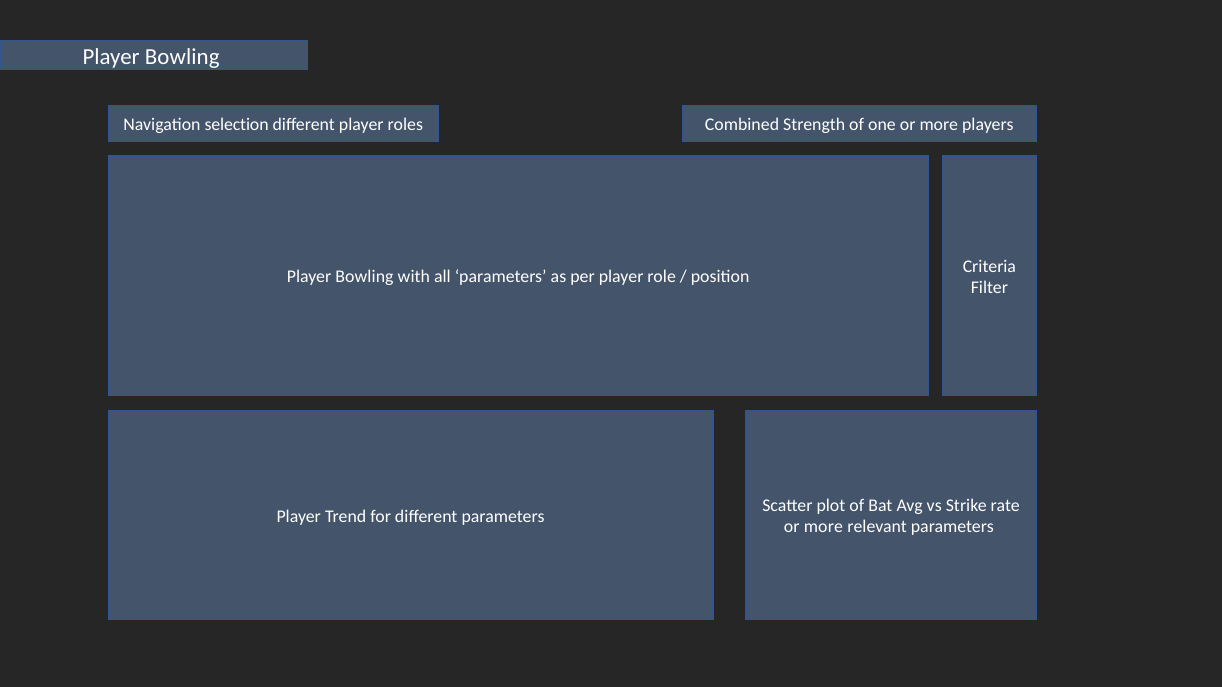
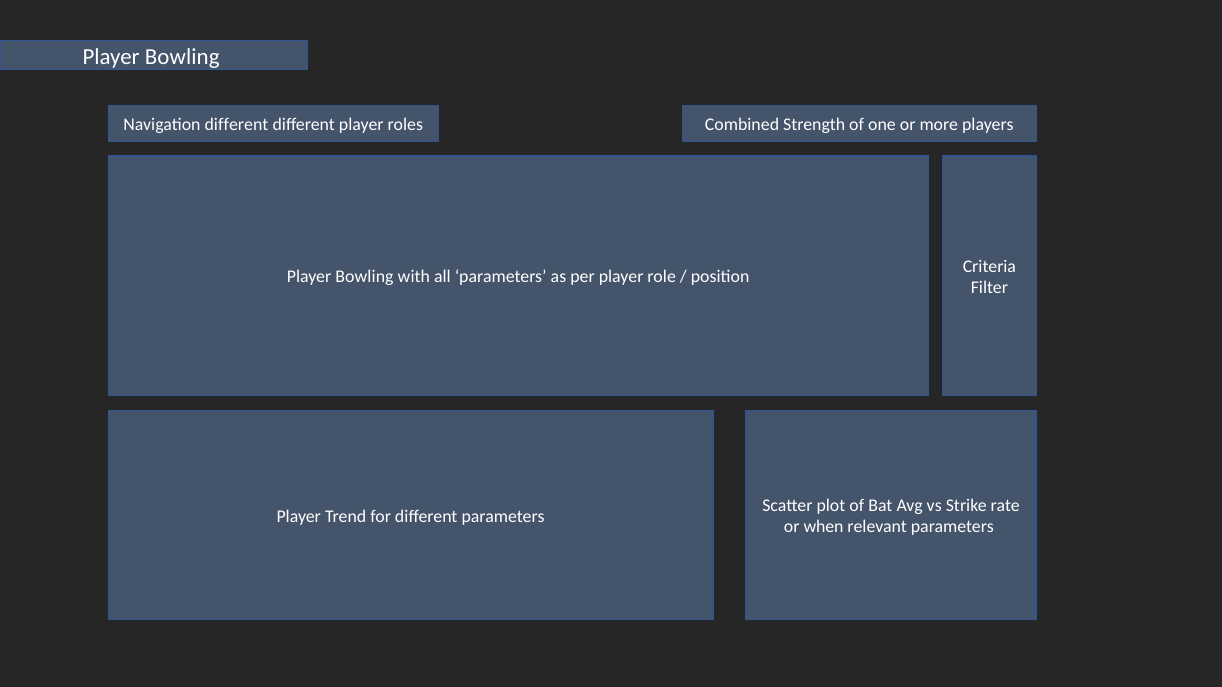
Navigation selection: selection -> different (236, 125)
more: more -> when (824, 527)
